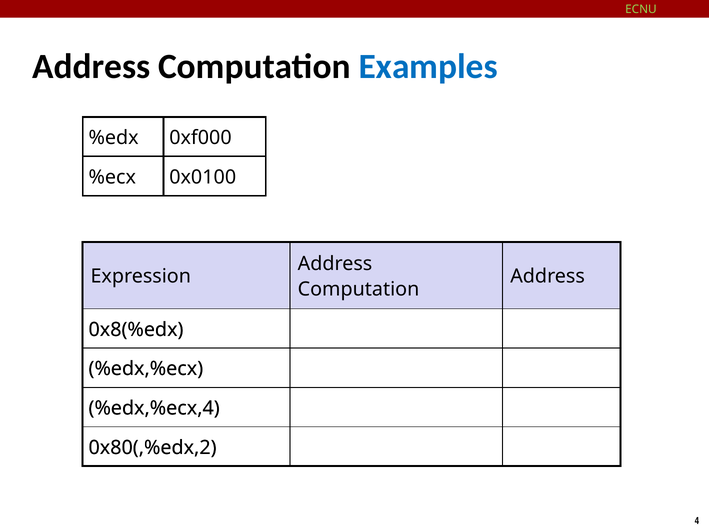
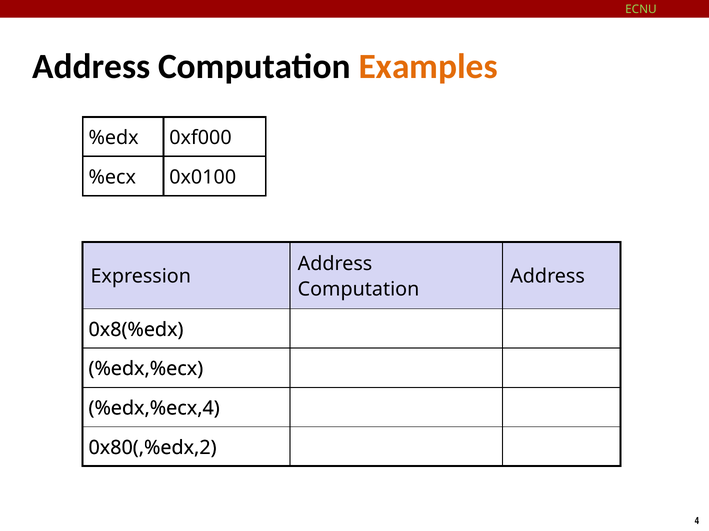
Examples colour: blue -> orange (428, 66)
